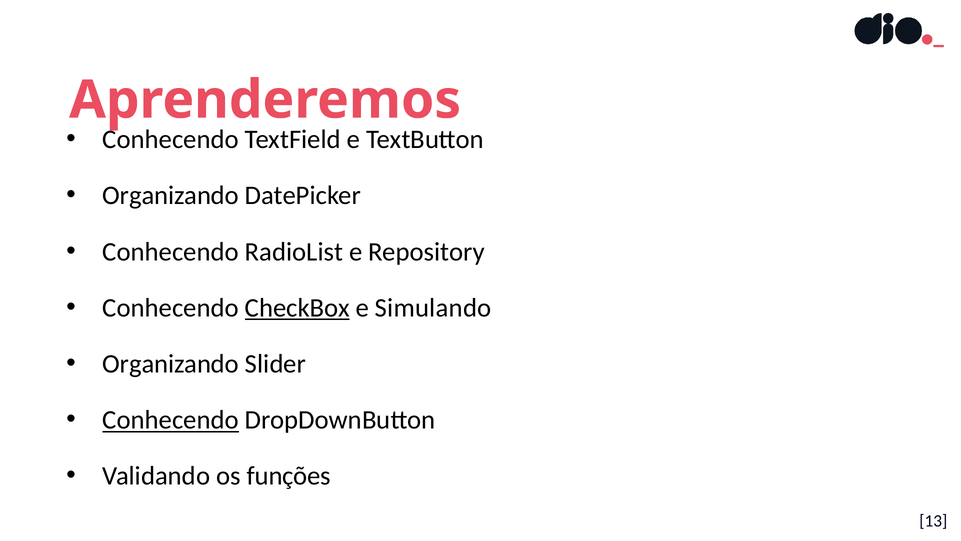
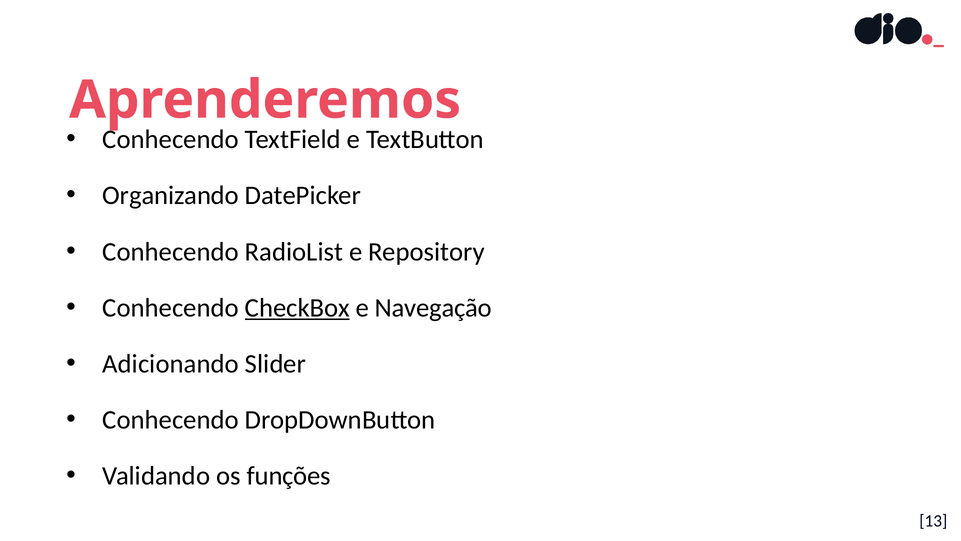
Simulando: Simulando -> Navegação (433, 308)
Organizando: Organizando -> Adicionando (171, 364)
Conhecendo underline: present -> none (171, 420)
